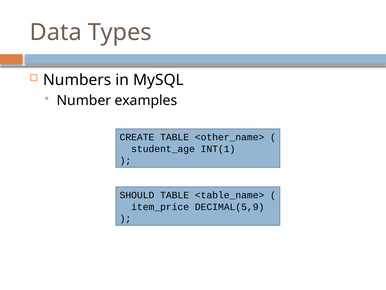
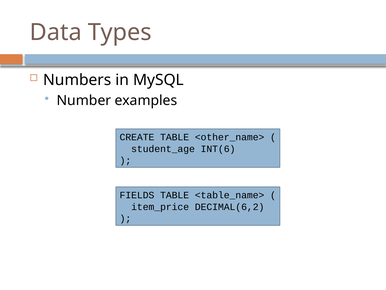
INT(1: INT(1 -> INT(6 (218, 149)
SHOULD: SHOULD -> FIELDS (137, 195)
DECIMAL(5,9: DECIMAL(5,9 -> DECIMAL(6,2 (230, 207)
